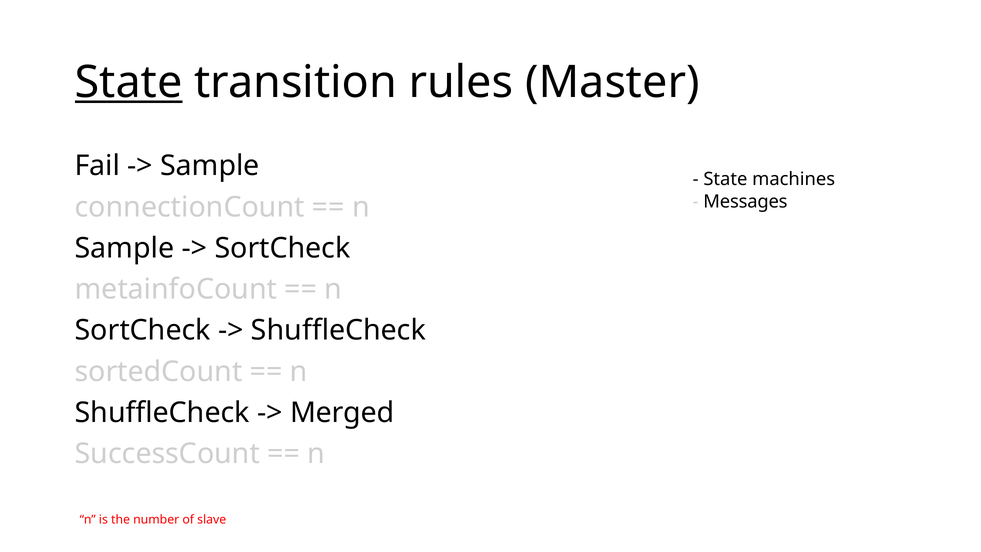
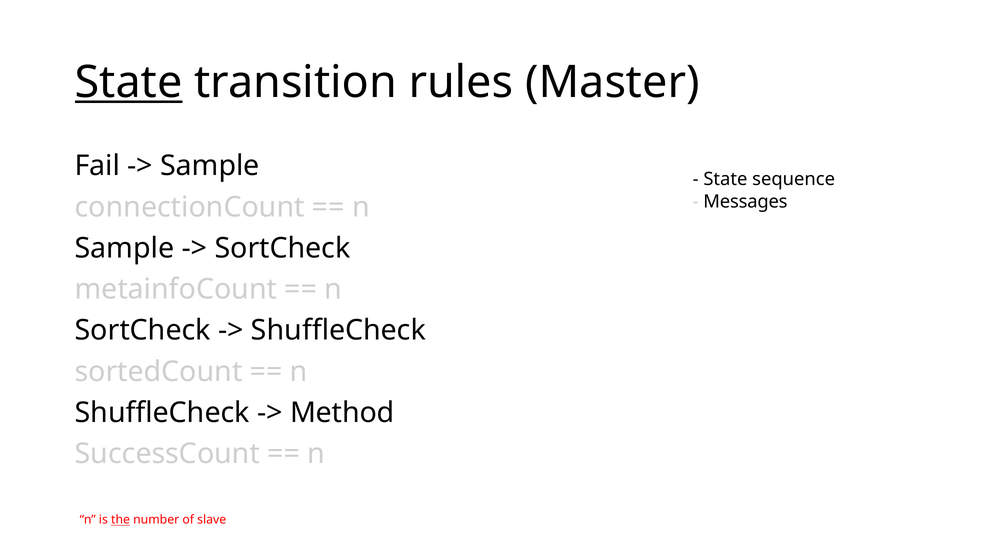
machines: machines -> sequence (794, 179)
Merged: Merged -> Method (342, 413)
the underline: none -> present (121, 520)
